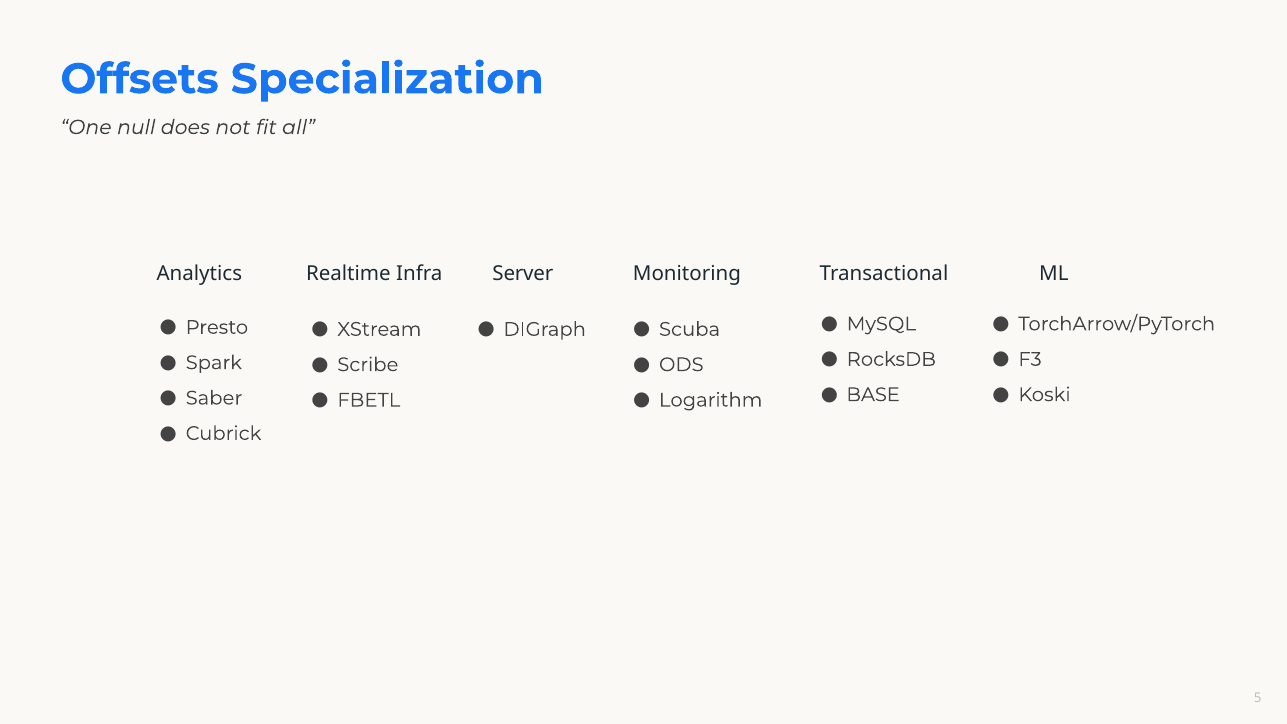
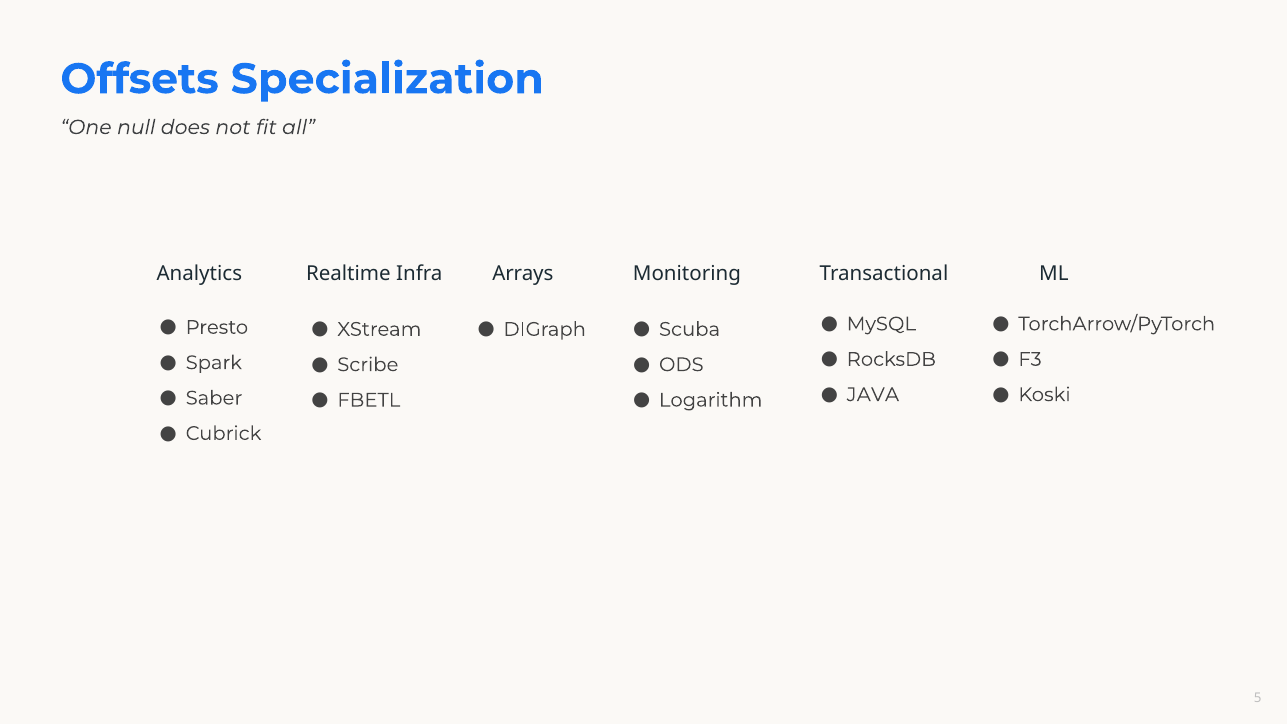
Server: Server -> Arrays (523, 274)
BASE: BASE -> JAVA (873, 395)
